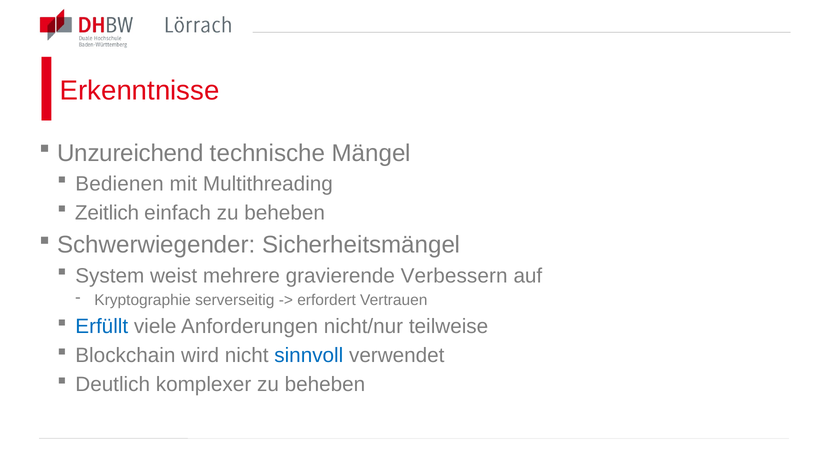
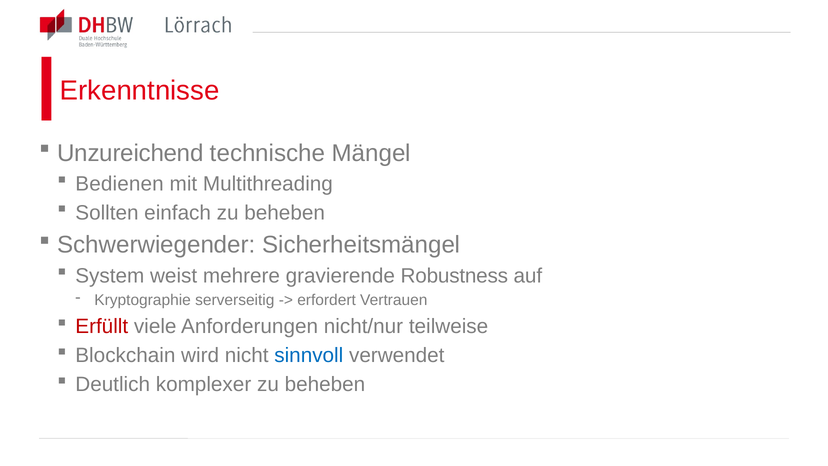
Zeitlich: Zeitlich -> Sollten (107, 213)
Verbessern: Verbessern -> Robustness (454, 276)
Erfüllt colour: blue -> red (102, 326)
